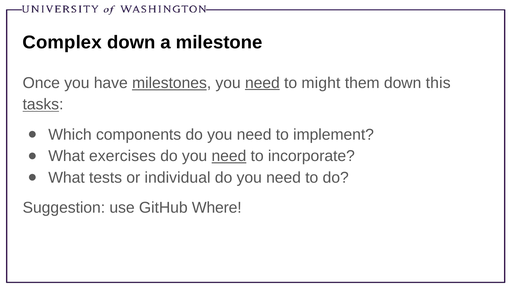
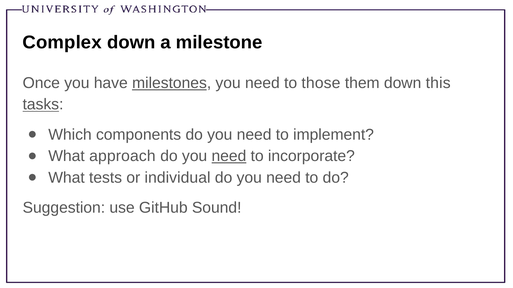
need underline: present -> none (262, 83)
might: might -> those (321, 83)
exercises: exercises -> approach (122, 156)
Where: Where -> Sound (217, 208)
